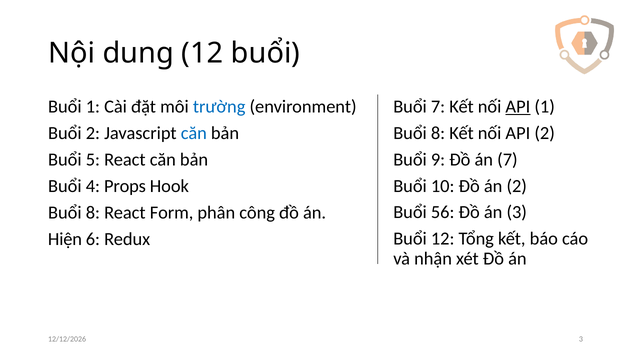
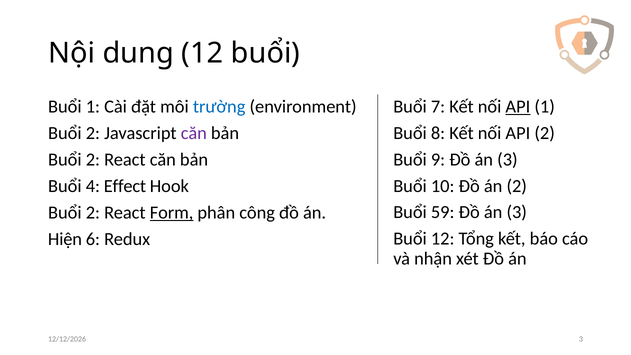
căn colour: blue -> purple (194, 133)
9 Đồ án 7: 7 -> 3 (507, 159)
5: 5 -> 2 (93, 160)
Props: Props -> Effect (125, 186)
56: 56 -> 59 (443, 212)
8: 8 -> 2 (93, 213)
Form underline: none -> present (172, 213)
